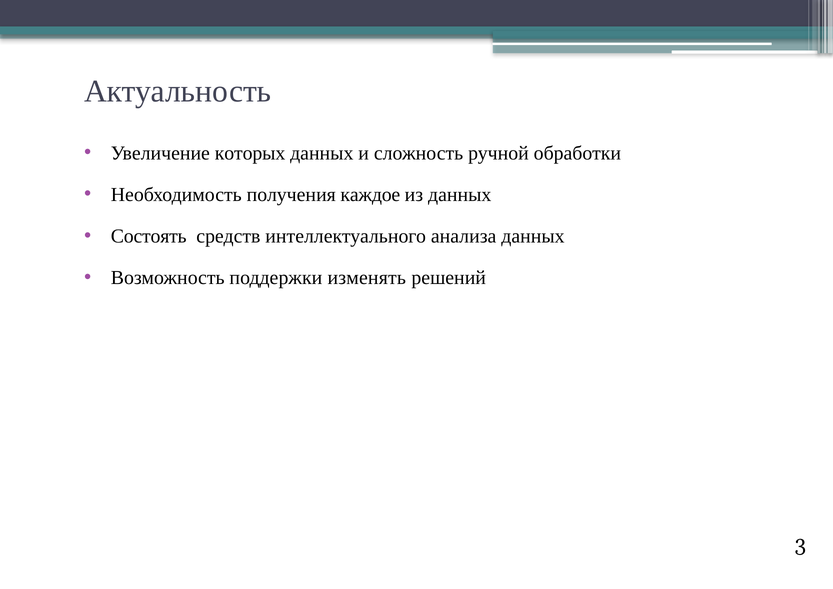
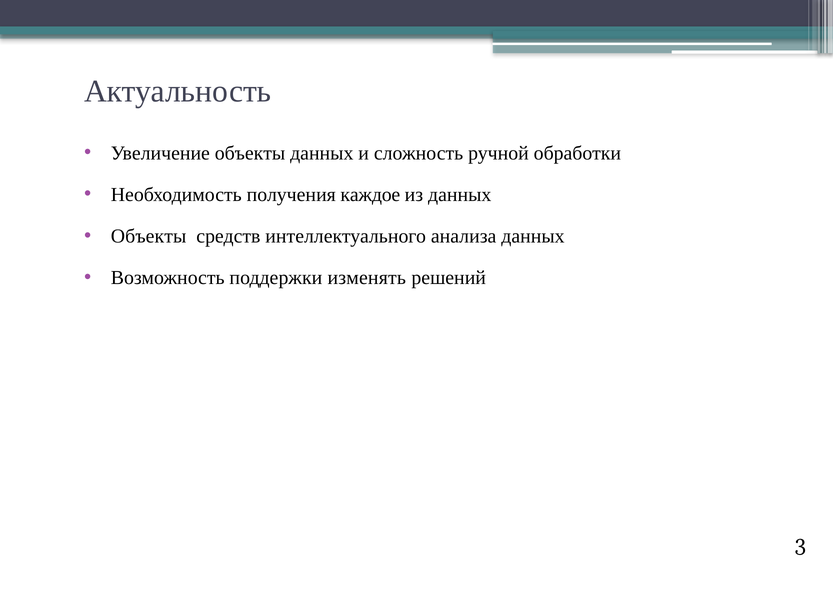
Увеличение которых: которых -> объекты (250, 153)
Состоять: Состоять -> Объекты (149, 236)
